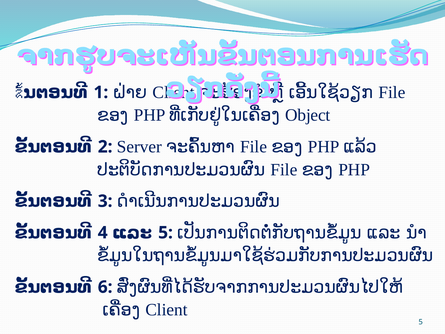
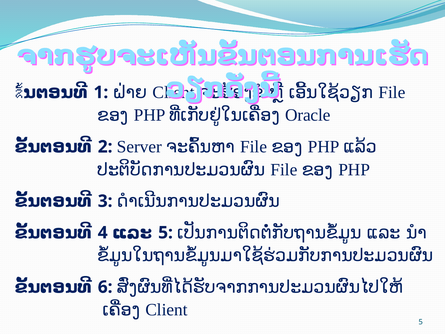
Object: Object -> Oracle (308, 115)
